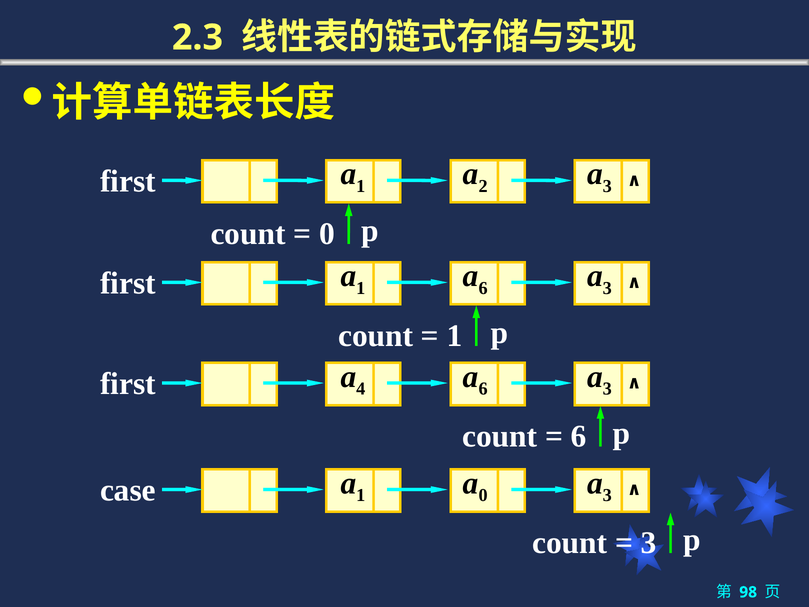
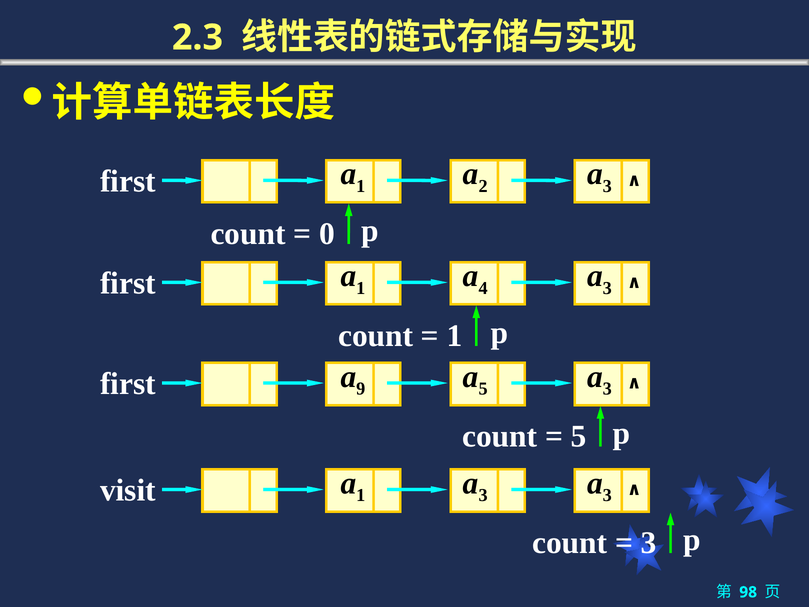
6: 6 -> 4 (483, 288)
4: 4 -> 9 (361, 389)
6: 6 -> 5 (483, 389)
6: 6 -> 5 (579, 436)
0: 0 -> 3 (483, 495)
case: case -> visit (128, 490)
